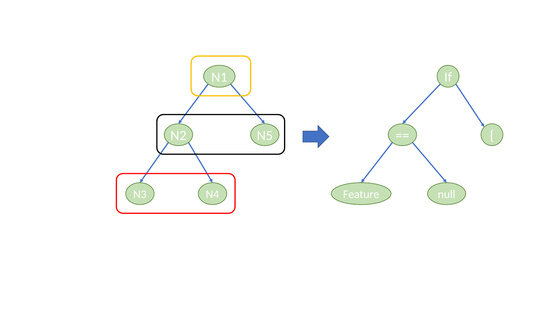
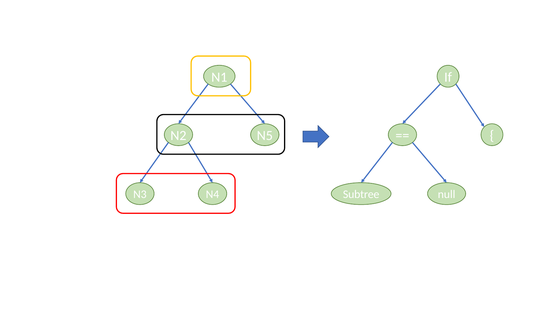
Feature: Feature -> Subtree (361, 194)
